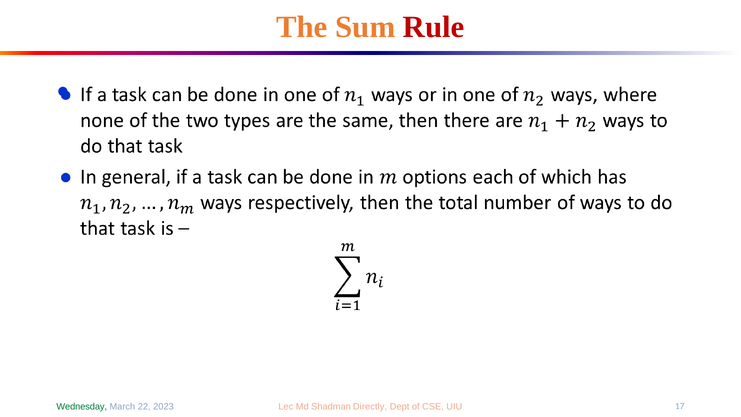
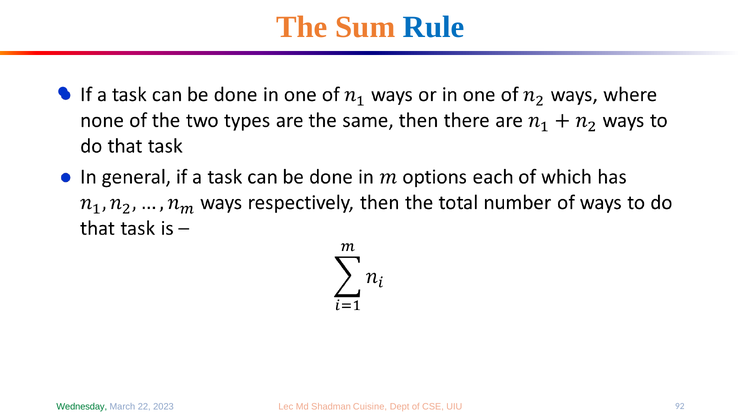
Rule colour: red -> blue (434, 27)
Directly: Directly -> Cuisine (370, 406)
17: 17 -> 92 (680, 406)
